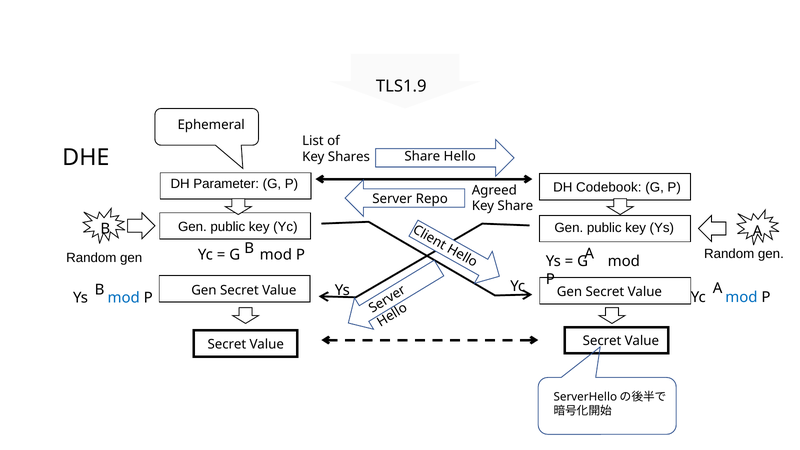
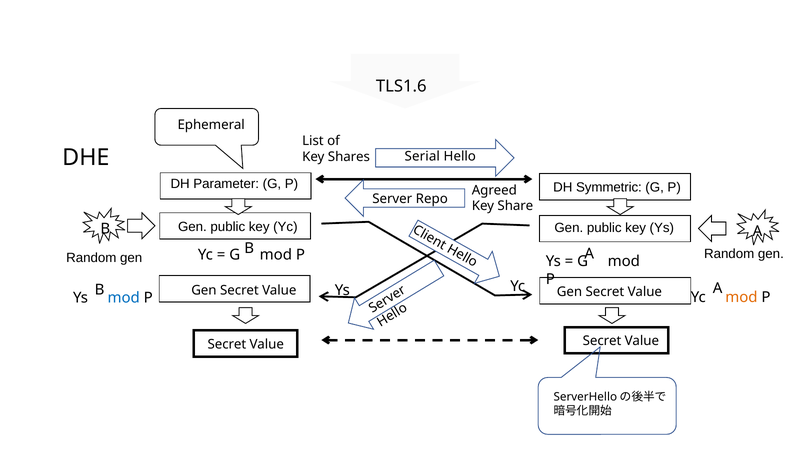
TLS1.9: TLS1.9 -> TLS1.6 (401, 86)
Share: Share -> Serial (422, 156)
Codebook: Codebook -> Symmetric (609, 188)
mod colour: blue -> orange (741, 297)
